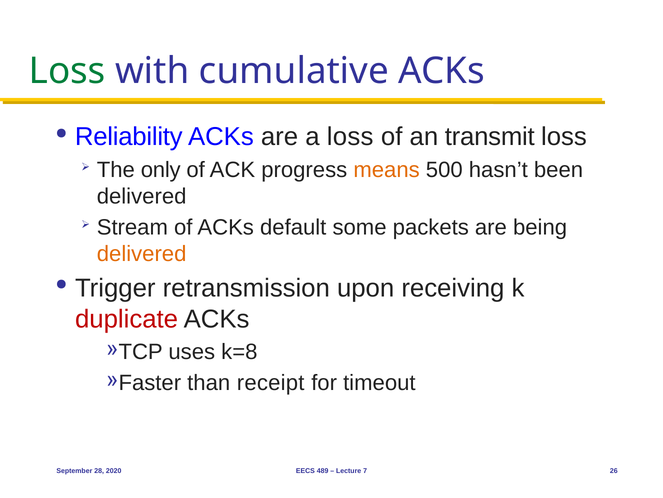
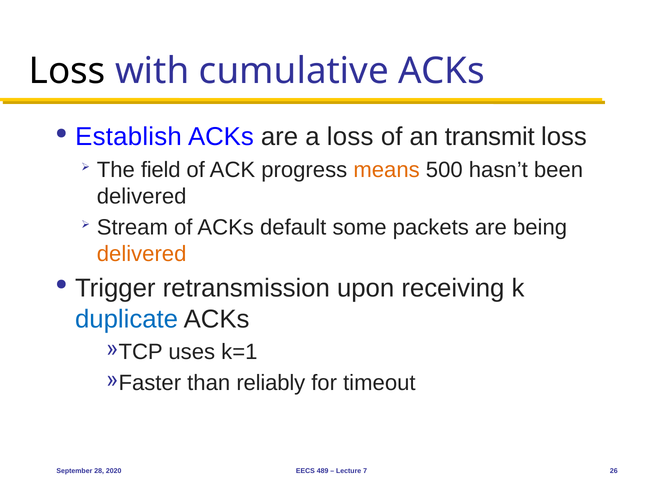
Loss colour: green -> black (67, 71)
Reliability: Reliability -> Establish (129, 137)
only: only -> field (161, 170)
duplicate colour: red -> blue (127, 319)
k=8: k=8 -> k=1 (239, 352)
receipt: receipt -> reliably (271, 382)
